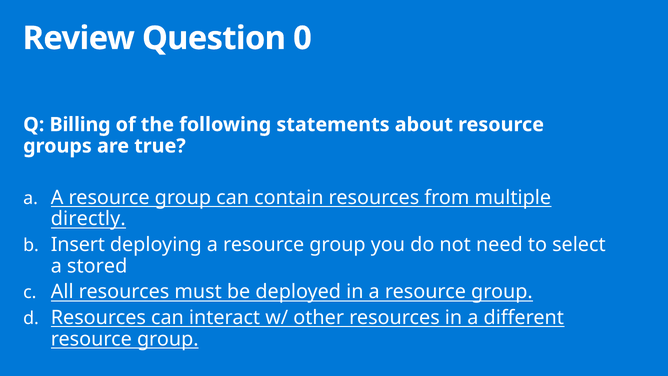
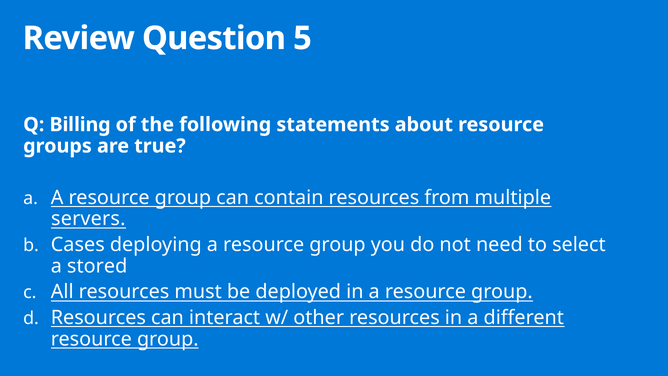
0: 0 -> 5 (302, 38)
directly: directly -> servers (88, 219)
Insert: Insert -> Cases (78, 244)
